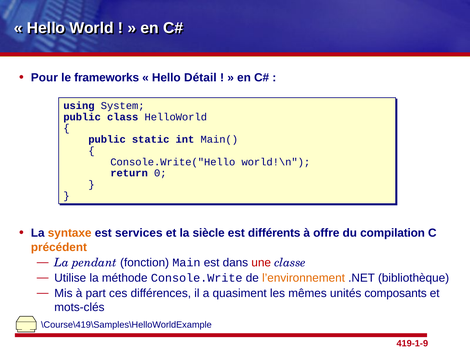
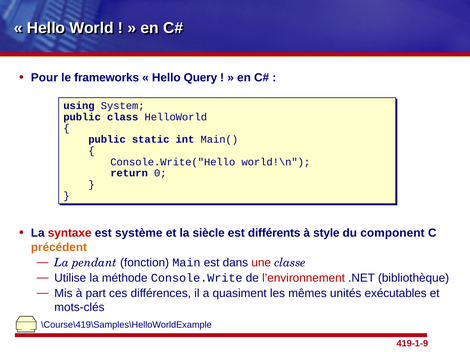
Détail: Détail -> Query (200, 78)
syntaxe colour: orange -> red (70, 233)
services: services -> système (139, 233)
offre: offre -> style (326, 233)
compilation: compilation -> component (392, 233)
l’environnement colour: orange -> red (304, 278)
composants: composants -> exécutables (396, 294)
